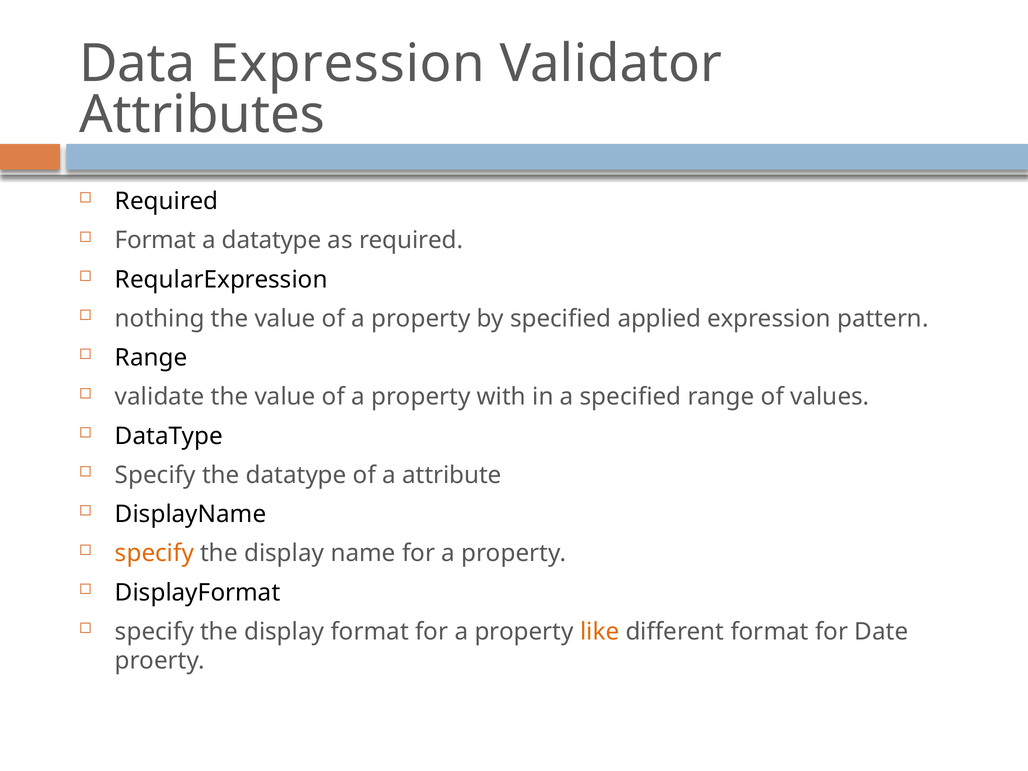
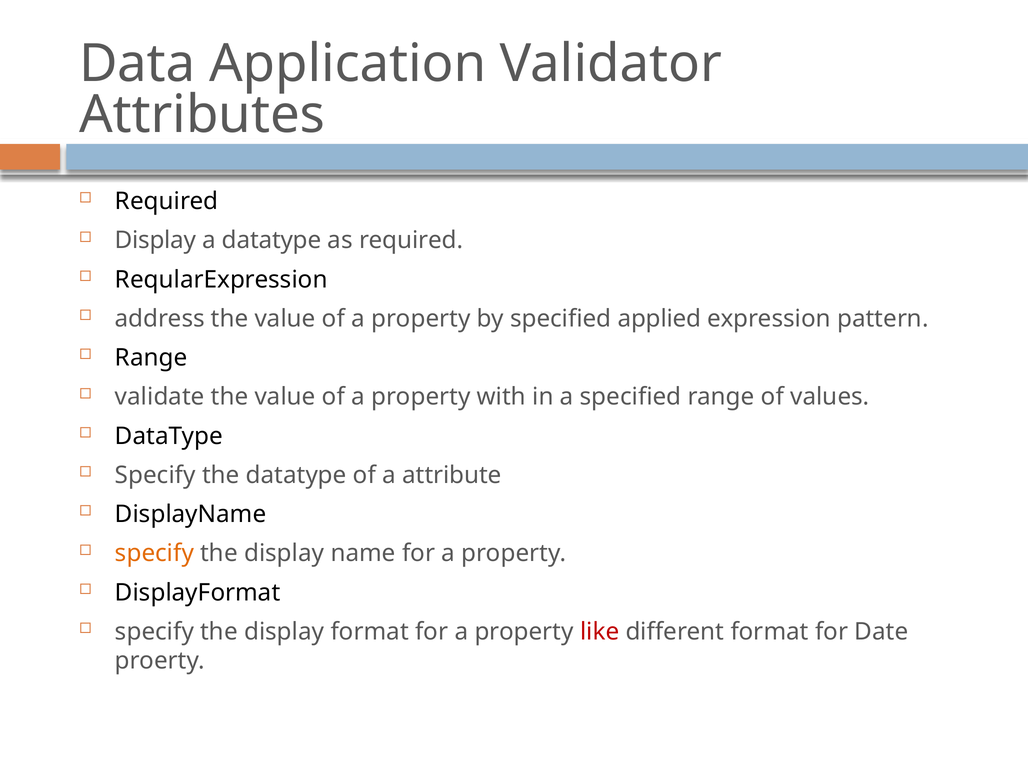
Data Expression: Expression -> Application (348, 64)
Format: Format -> Display (155, 240)
nothing: nothing -> address (160, 319)
like colour: orange -> red (600, 632)
